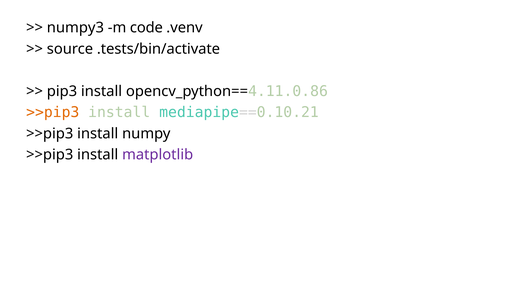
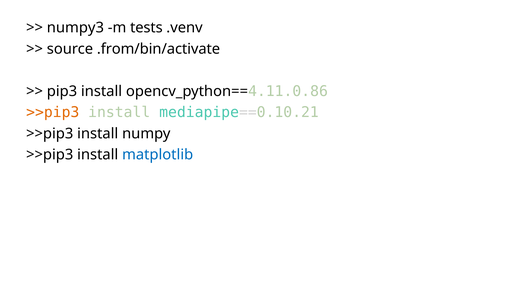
code: code -> tests (146, 28)
.tests/bin/activate: .tests/bin/activate -> .from/bin/activate (158, 49)
matplotlib colour: purple -> blue (158, 155)
